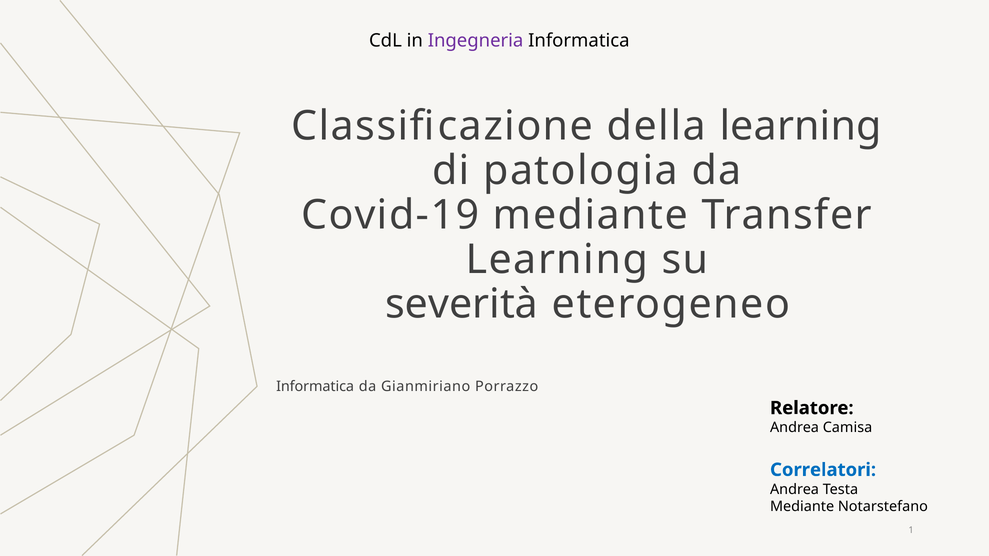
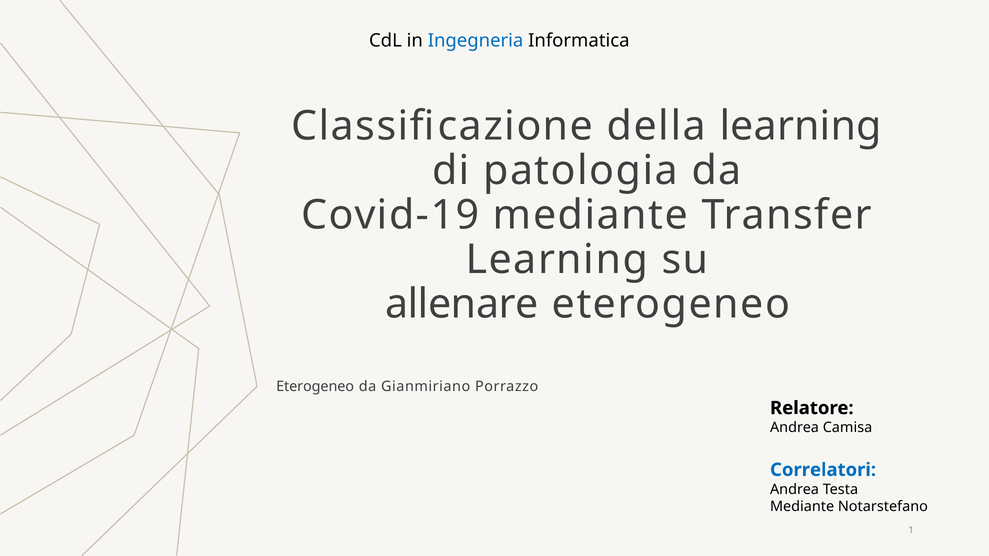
Ingegneria colour: purple -> blue (476, 41)
severità: severità -> allenare (462, 304)
Informatica: Informatica -> Eterogeneo (315, 386)
